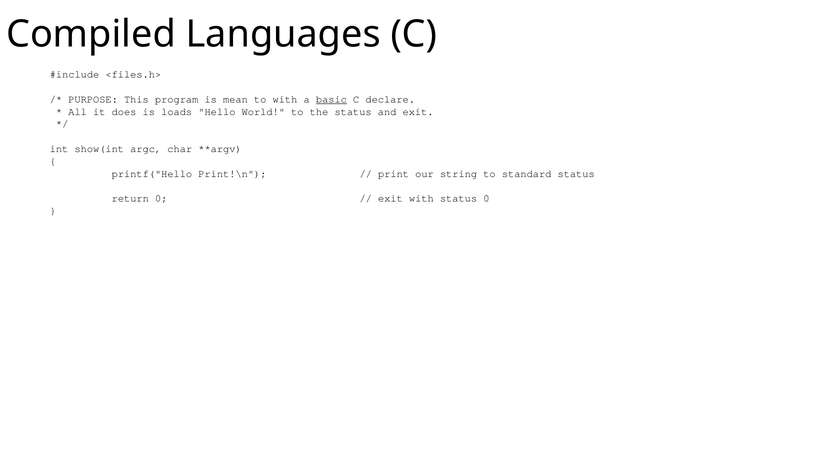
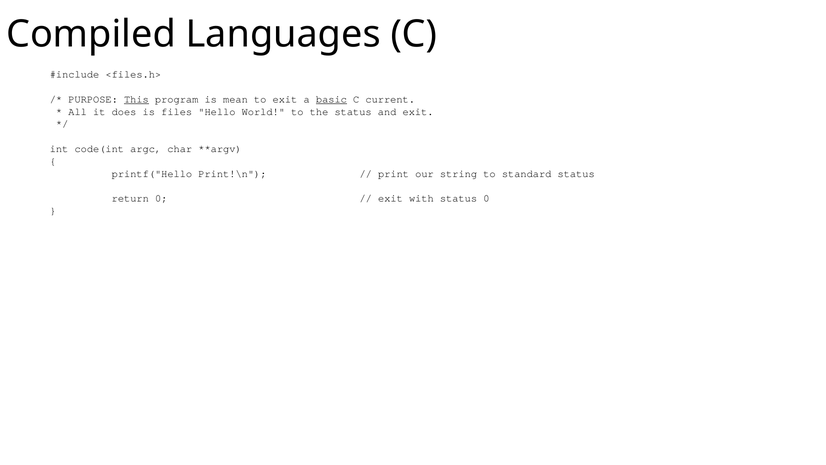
This underline: none -> present (136, 99)
to with: with -> exit (285, 99)
declare: declare -> current (390, 99)
loads: loads -> files (177, 112)
show(int: show(int -> code(int (99, 149)
